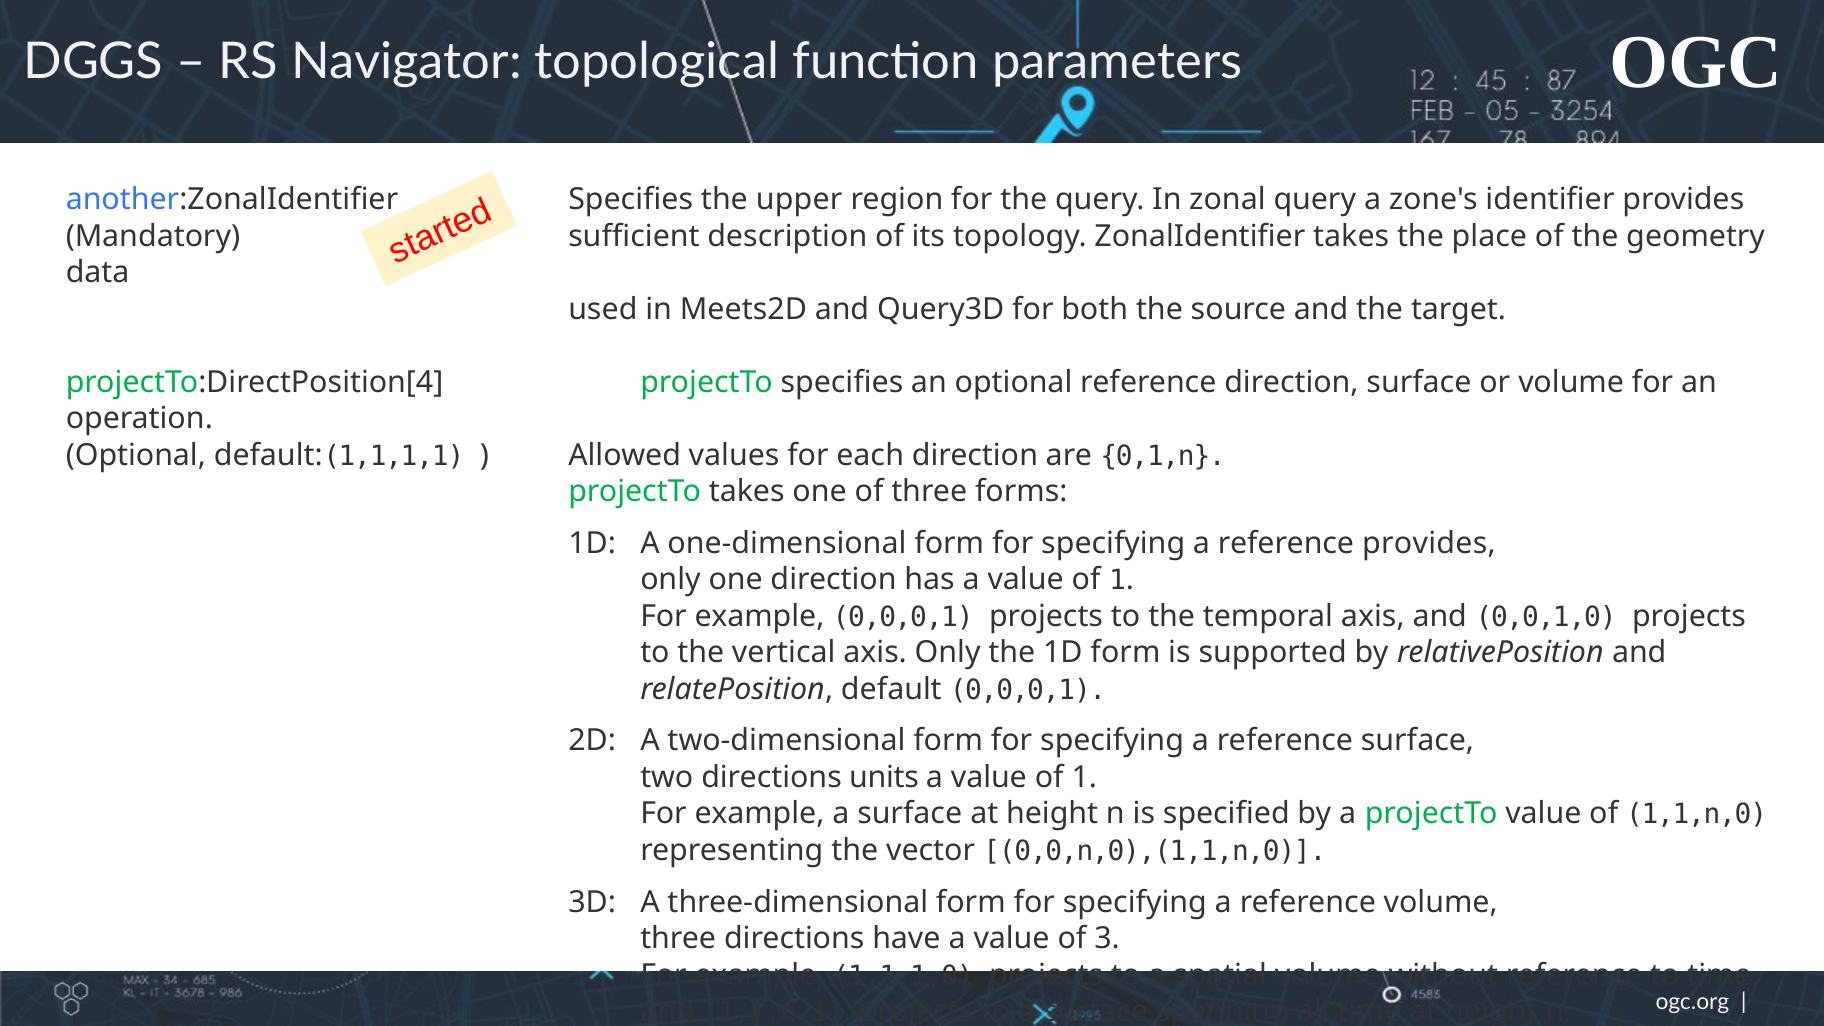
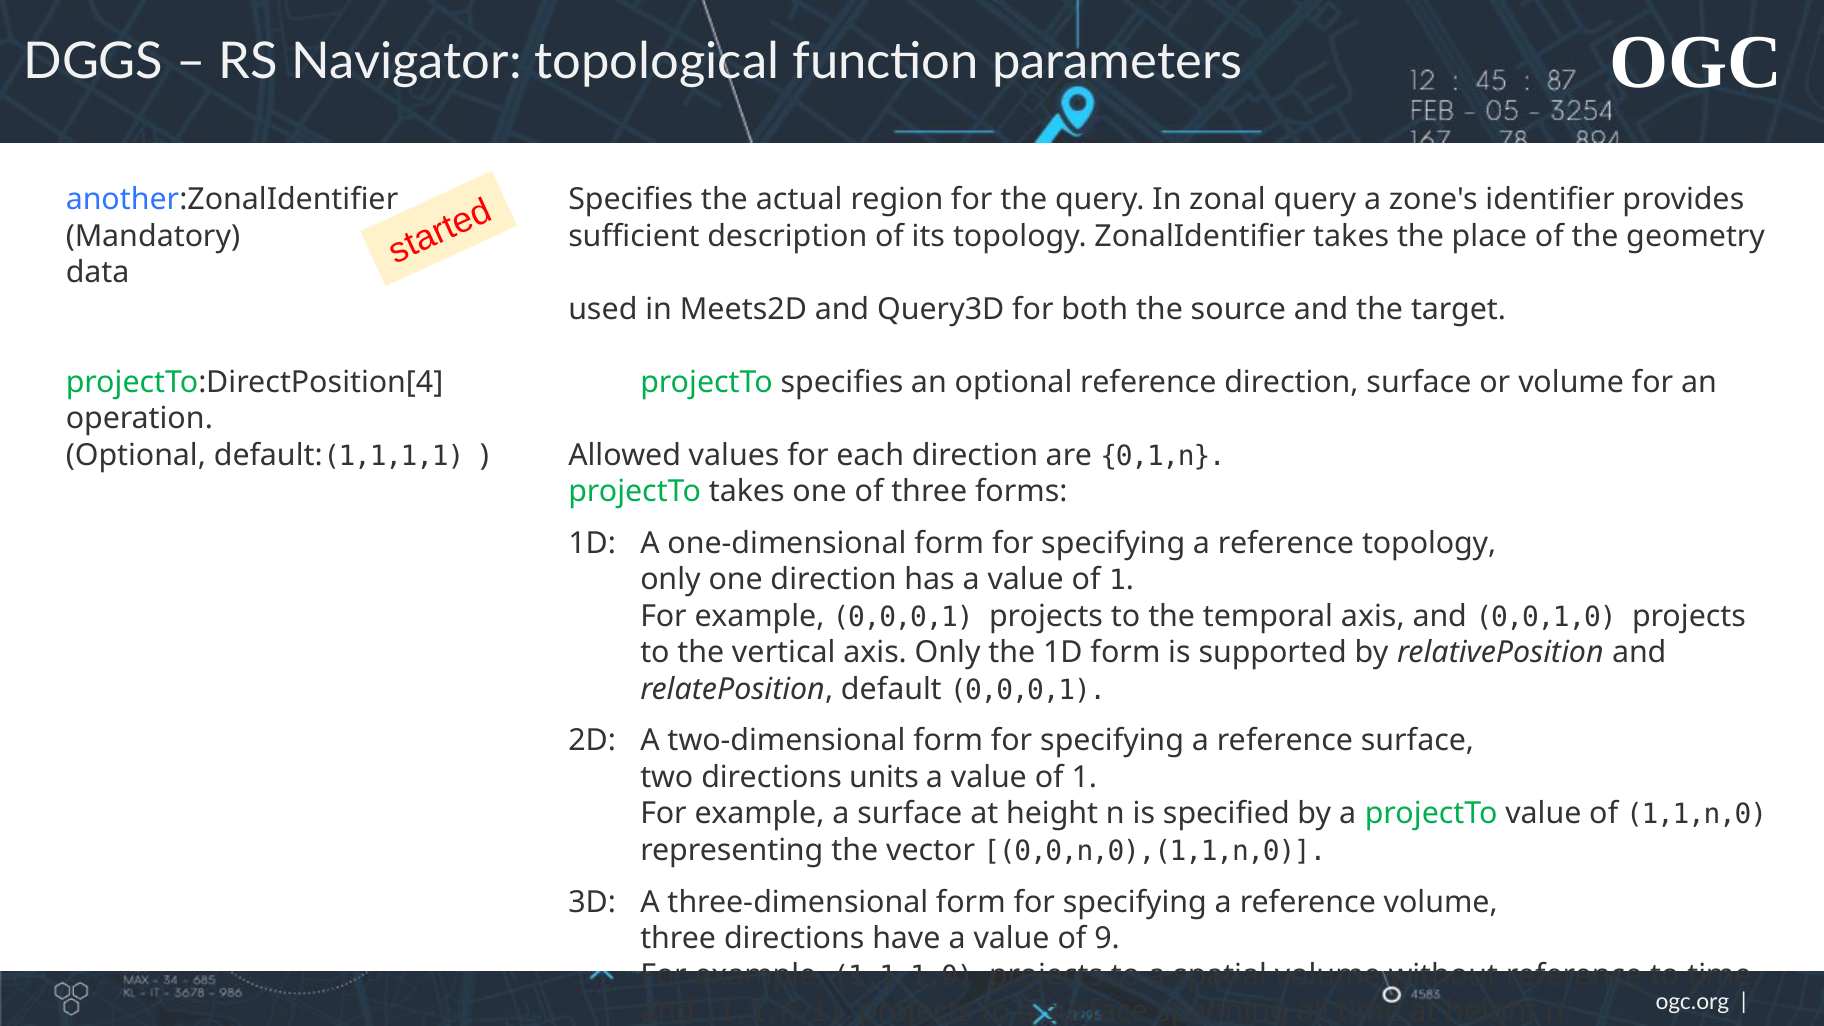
upper: upper -> actual (799, 200)
reference provides: provides -> topology (1429, 543)
3: 3 -> 9 (1107, 939)
